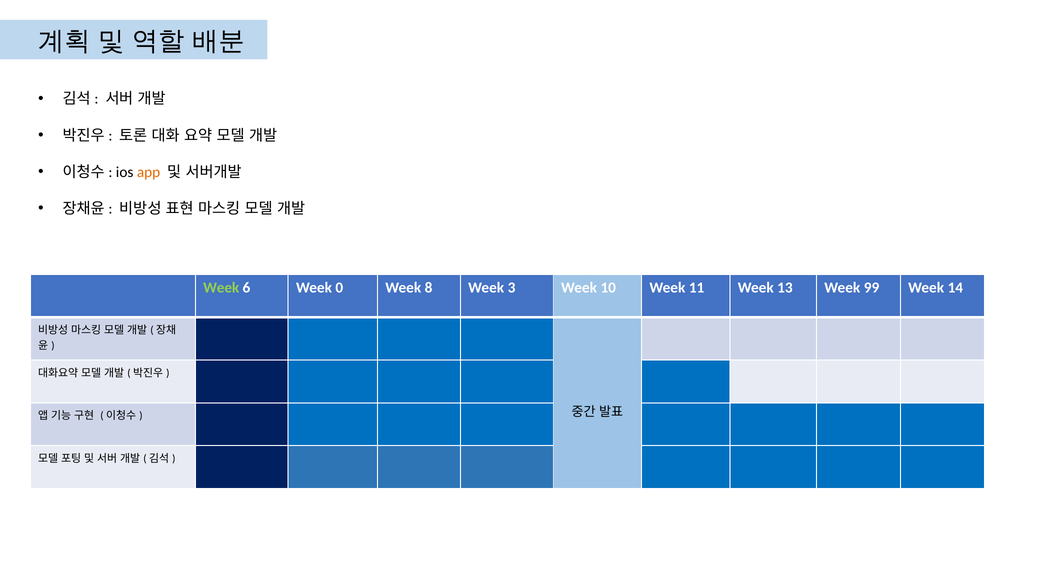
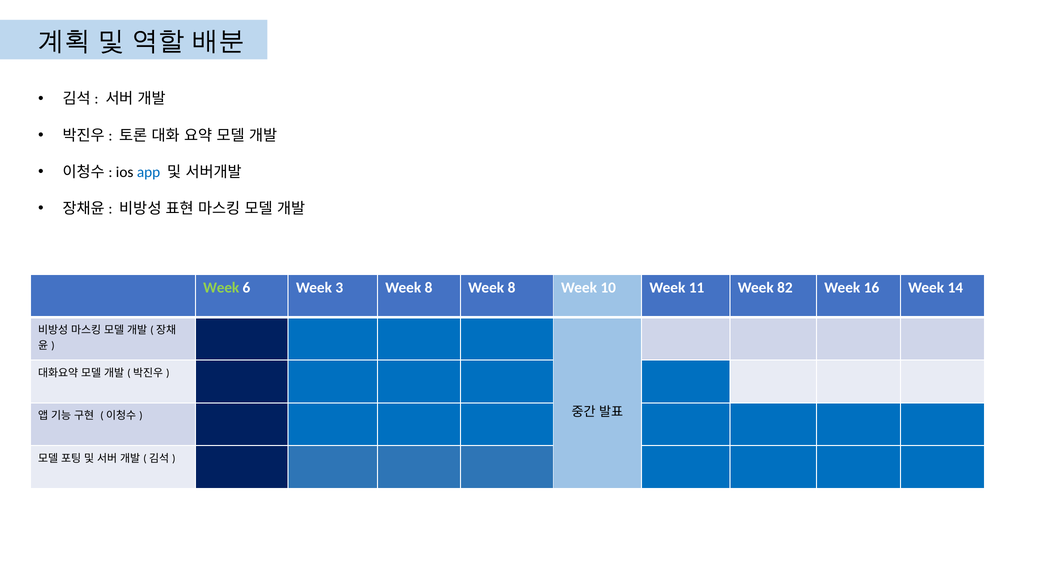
app colour: orange -> blue (149, 172)
0: 0 -> 3 (339, 288)
8 Week 3: 3 -> 8 (512, 288)
13: 13 -> 82 (785, 288)
99: 99 -> 16 (872, 288)
